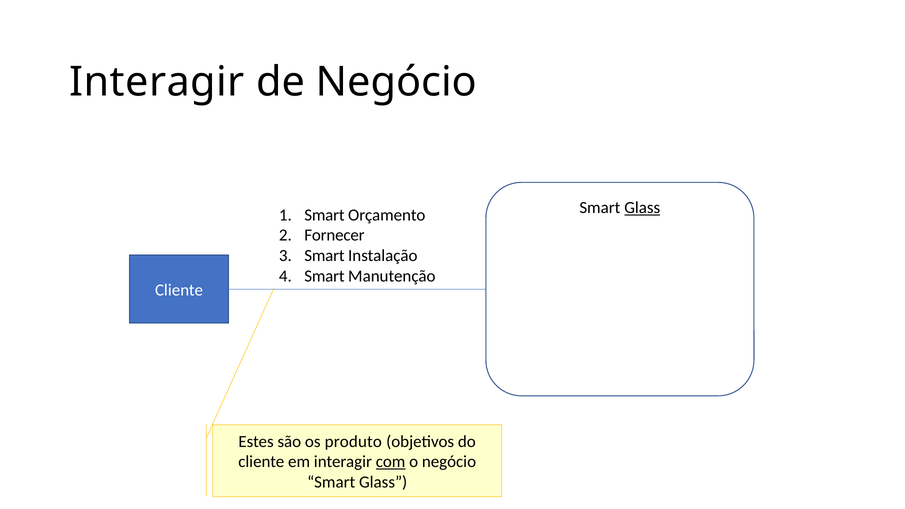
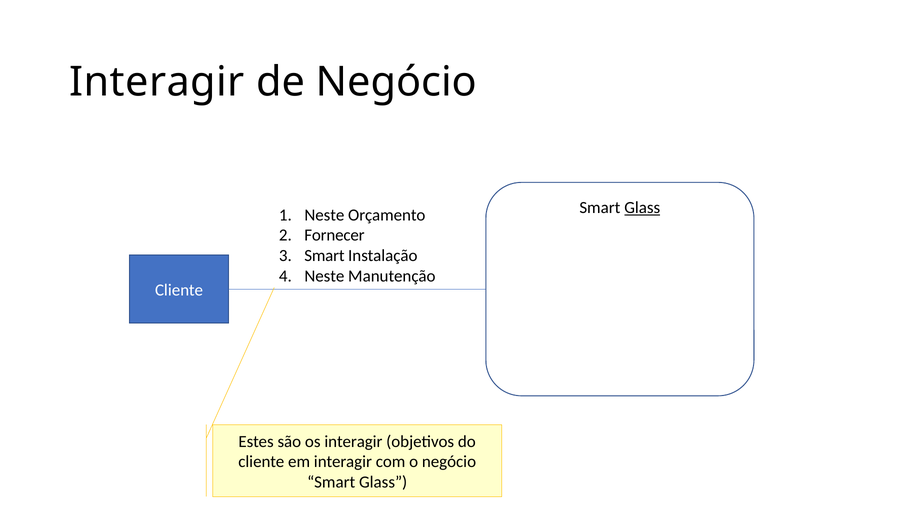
Smart: Smart -> Neste (324, 215)
Smart: Smart -> Neste (324, 276)
os produto: produto -> interagir (353, 441)
com underline: present -> none (391, 462)
